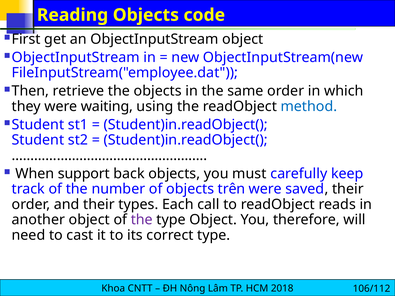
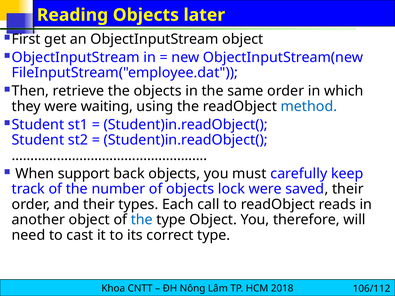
code: code -> later (204, 15)
trên: trên -> lock (231, 189)
the colour: purple -> blue (142, 220)
